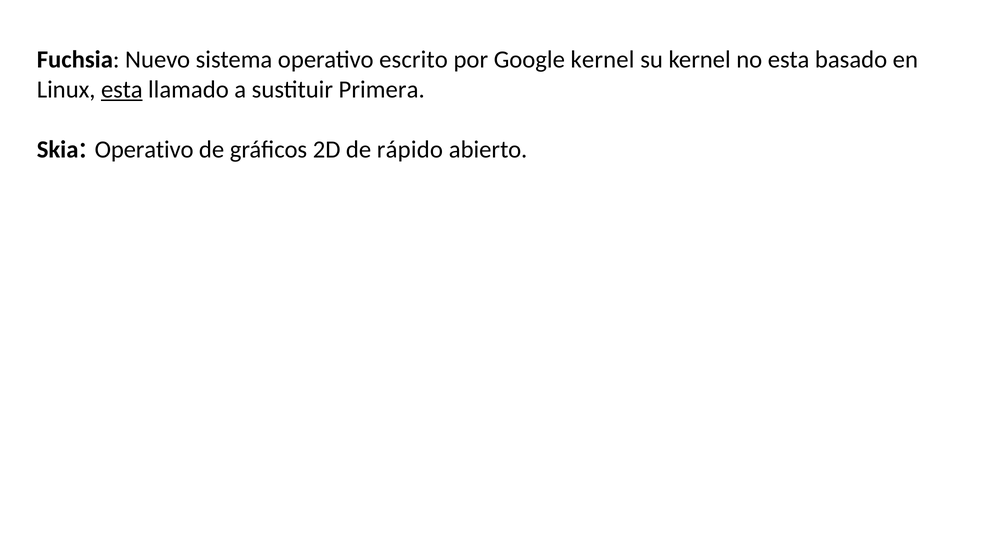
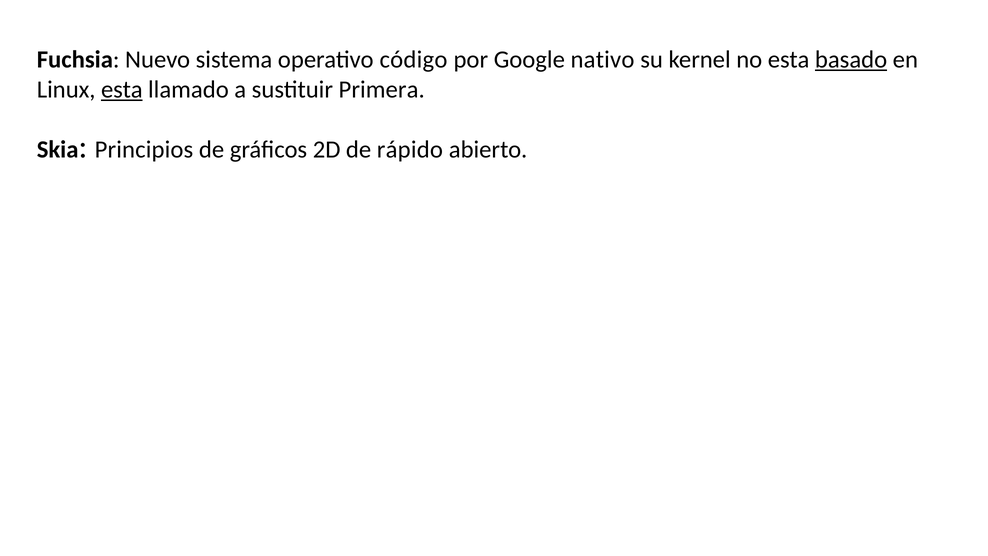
escrito: escrito -> código (413, 60)
Google kernel: kernel -> nativo (602, 60)
basado underline: none -> present (851, 60)
Operativo: Operativo -> Principios (144, 149)
